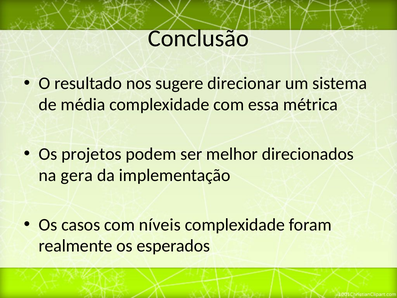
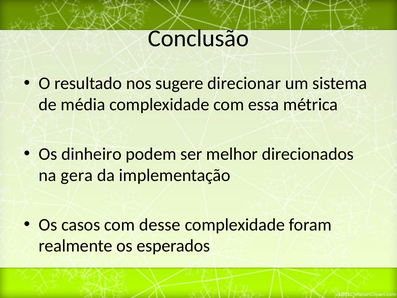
projetos: projetos -> dinheiro (91, 154)
níveis: níveis -> desse (160, 224)
